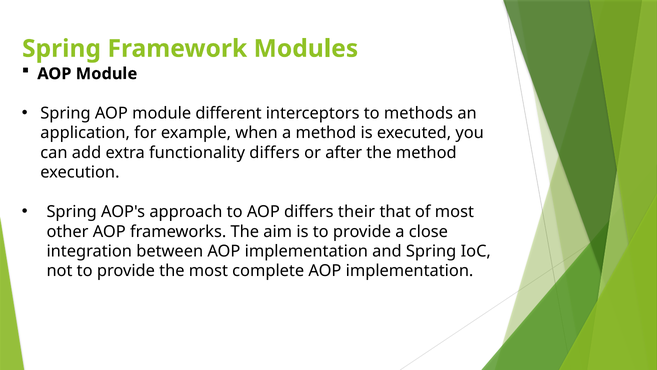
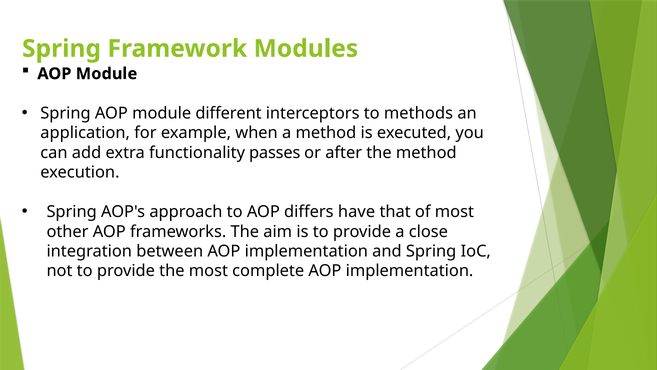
functionality differs: differs -> passes (275, 152)
their: their -> have (357, 212)
